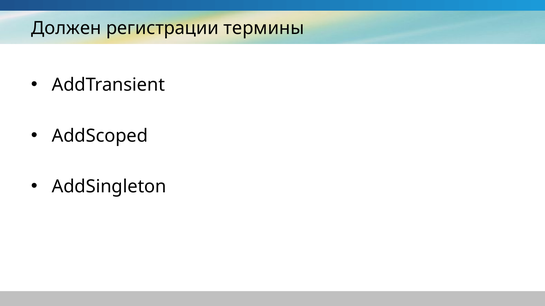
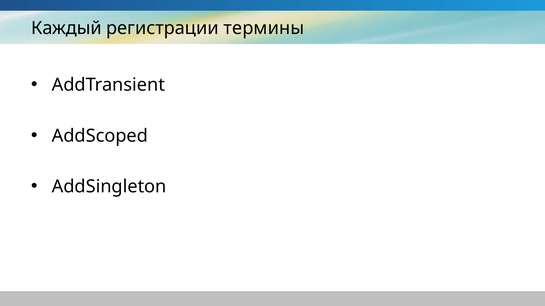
Должен: Должен -> Каждый (66, 28)
